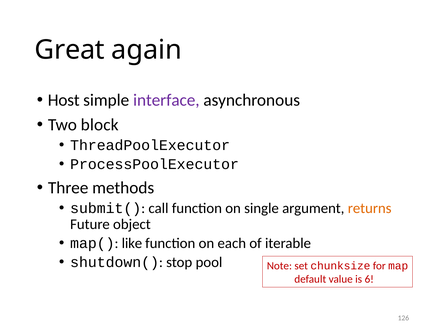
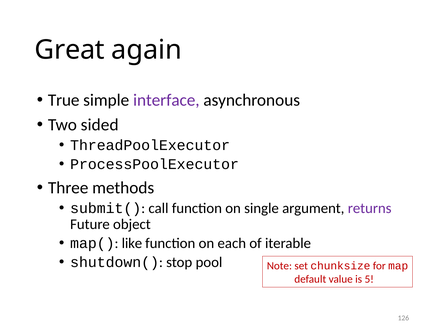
Host: Host -> True (64, 100)
block: block -> sided (100, 125)
returns colour: orange -> purple (370, 208)
6: 6 -> 5 (369, 279)
